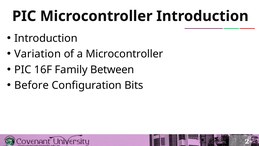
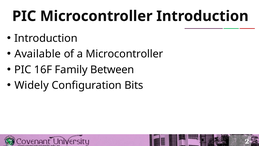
Variation: Variation -> Available (38, 54)
Before: Before -> Widely (32, 85)
